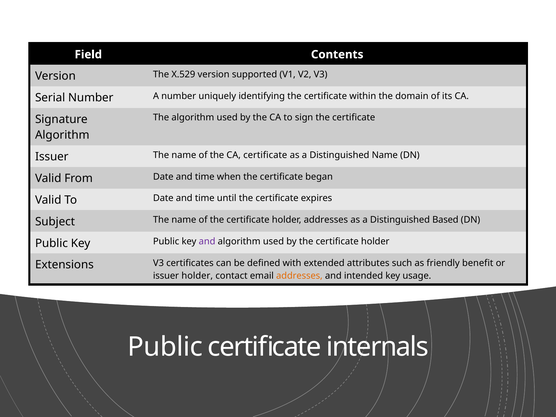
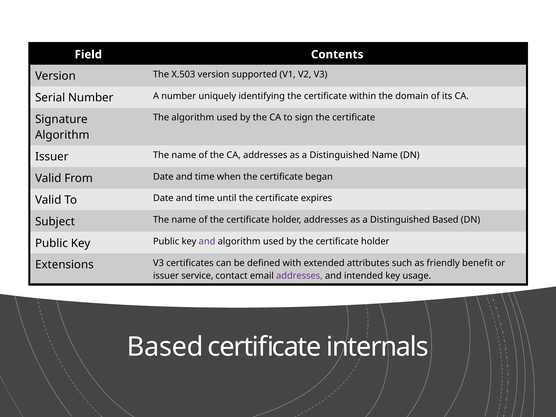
X.529: X.529 -> X.503 (183, 74)
CA certificate: certificate -> addresses (265, 155)
issuer holder: holder -> service (197, 276)
addresses colour: orange -> purple (299, 276)
Public: Public -> Based (165, 347)
